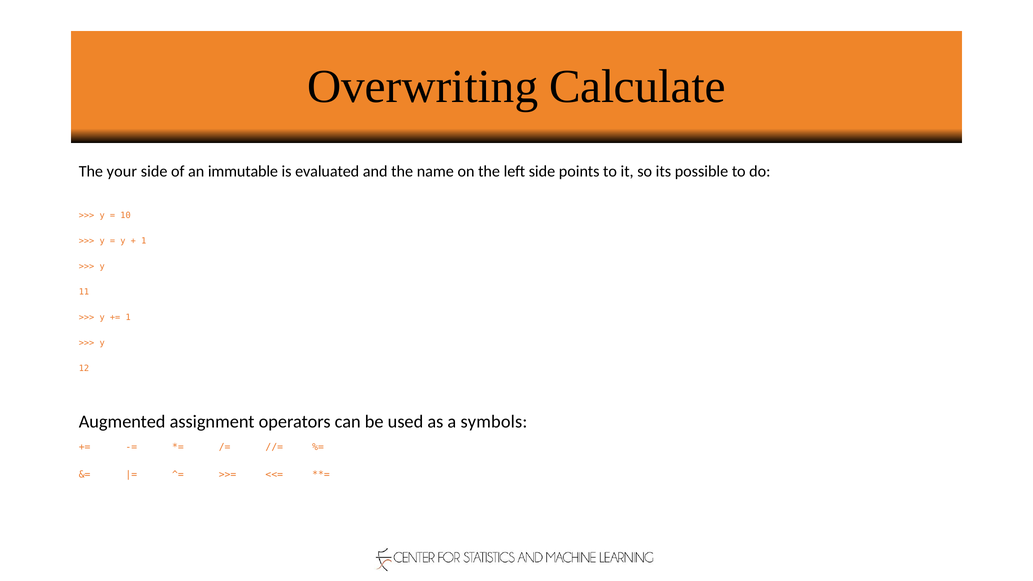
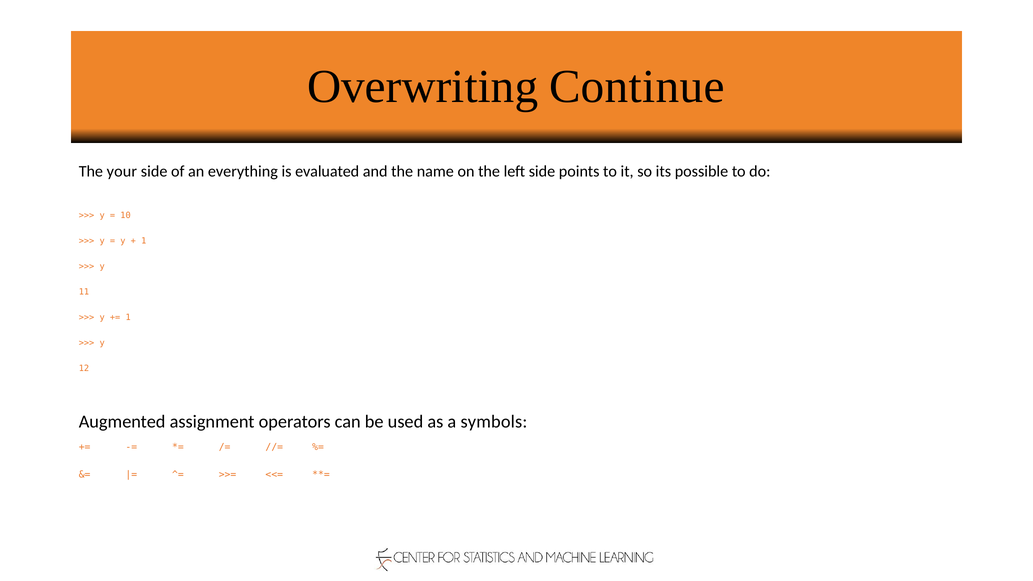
Calculate: Calculate -> Continue (637, 87)
immutable: immutable -> everything (243, 171)
